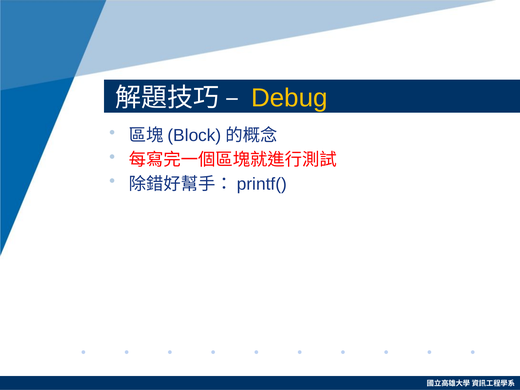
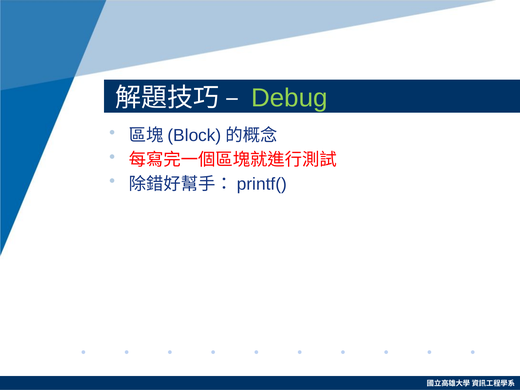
Debug colour: yellow -> light green (289, 98)
